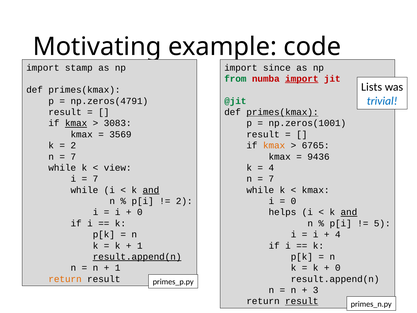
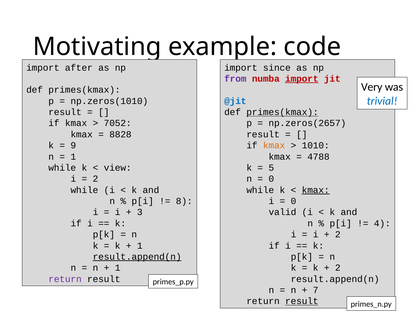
stamp: stamp -> after (79, 68)
from colour: green -> purple (235, 79)
Lists: Lists -> Very (372, 87)
np.zeros(4791: np.zeros(4791 -> np.zeros(1010 (109, 101)
@jit colour: green -> blue (235, 101)
kmax underline: present -> none (76, 123)
3083: 3083 -> 7052 (118, 123)
np.zeros(1001: np.zeros(1001 -> np.zeros(2657 (307, 123)
3569: 3569 -> 8828 (120, 134)
2: 2 -> 9 (73, 145)
6765: 6765 -> 1010 (316, 145)
7: 7 -> 1 (73, 157)
9436: 9436 -> 4788 (318, 157)
4: 4 -> 5 (271, 168)
7: 7 -> 2 (96, 179)
7: 7 -> 0 (271, 179)
and underline: present -> none (151, 190)
kmax underline: none -> present (316, 190)
2: 2 -> 8 (184, 201)
0: 0 -> 3 (140, 212)
helps: helps -> valid (282, 212)
and underline: present -> none (349, 212)
5: 5 -> 4 (382, 223)
4: 4 -> 2 (338, 234)
0: 0 -> 2 (338, 268)
return colour: orange -> purple (65, 279)
3: 3 -> 7 (316, 290)
